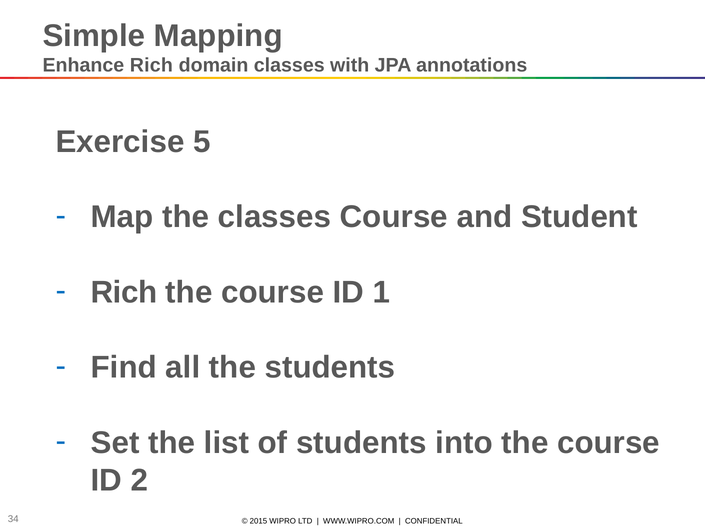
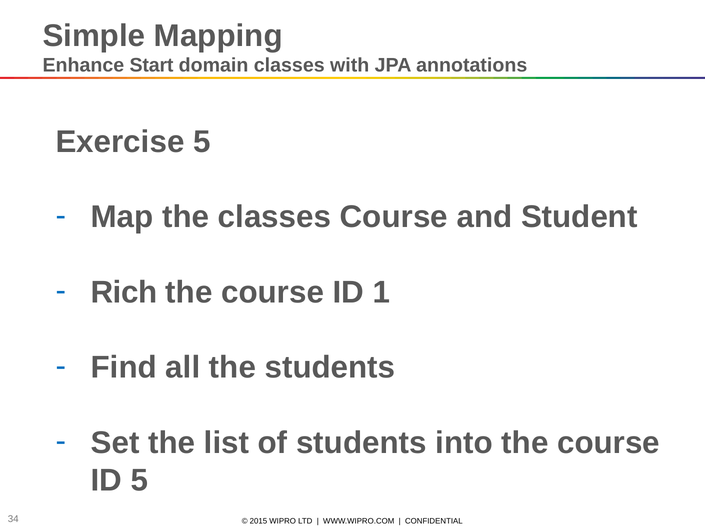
Enhance Rich: Rich -> Start (152, 65)
ID 2: 2 -> 5 (140, 480)
